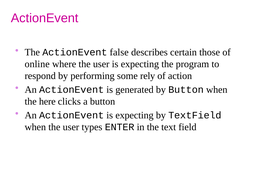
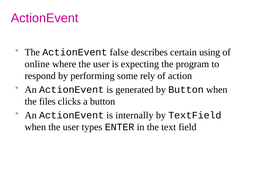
those: those -> using (210, 52)
here: here -> files (47, 101)
ActionEvent is expecting: expecting -> internally (134, 115)
